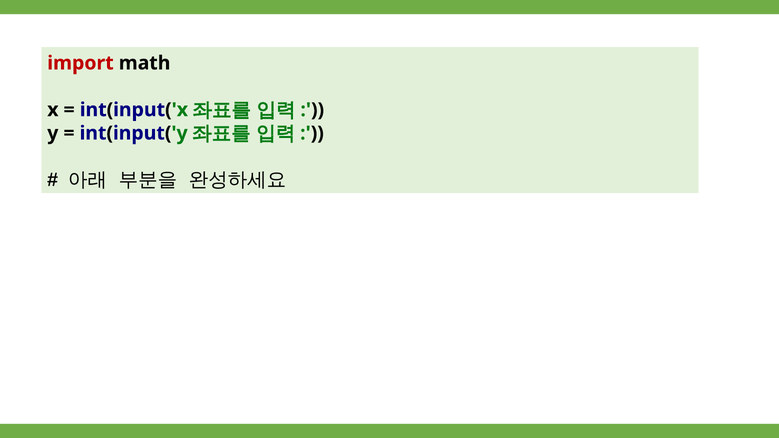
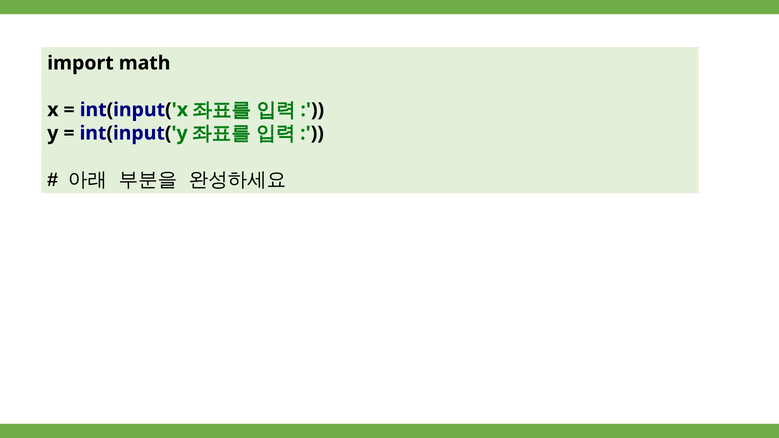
import colour: red -> black (80, 63)
